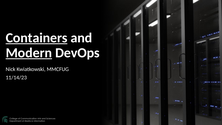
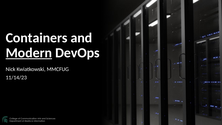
Containers underline: present -> none (37, 38)
